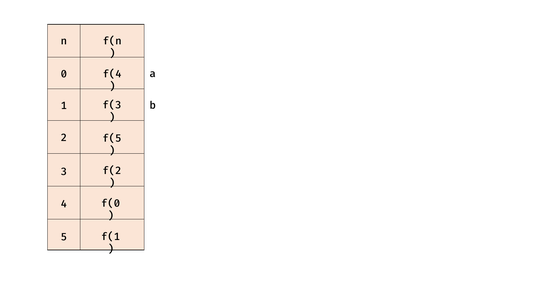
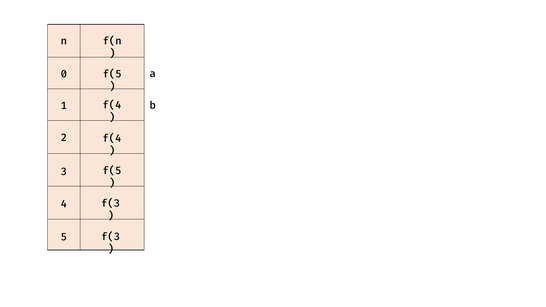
f(4: f(4 -> f(5 (112, 74)
f(3: f(3 -> f(4 (112, 105)
f(5: f(5 -> f(4 (112, 138)
f(2: f(2 -> f(5 (112, 171)
f(0: f(0 -> f(3 (111, 203)
f(1: f(1 -> f(3 (111, 237)
